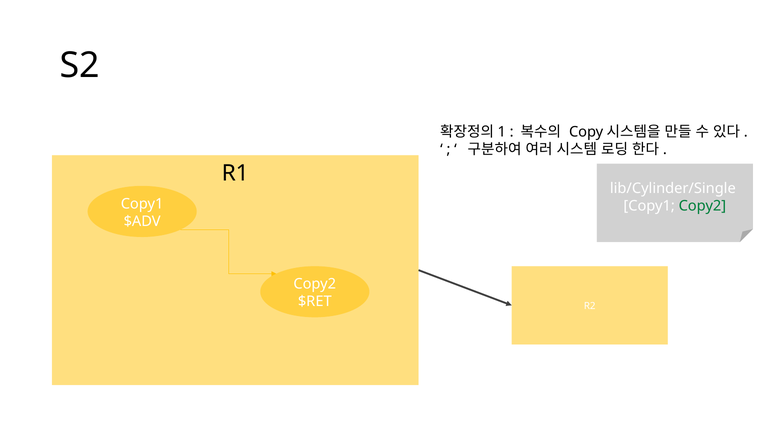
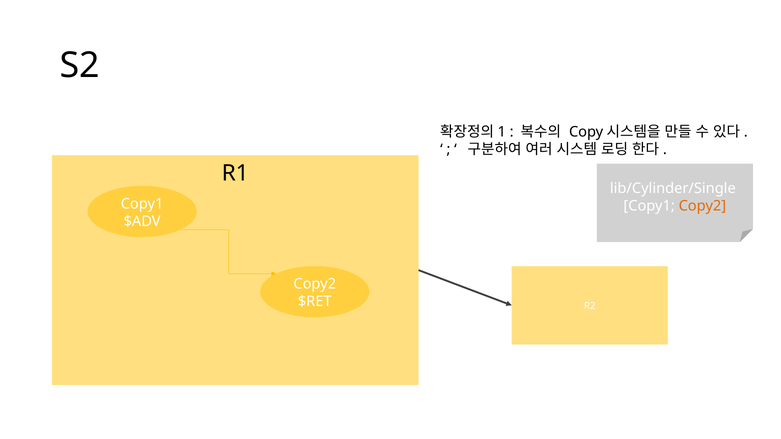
Copy2 colour: green -> orange (702, 206)
